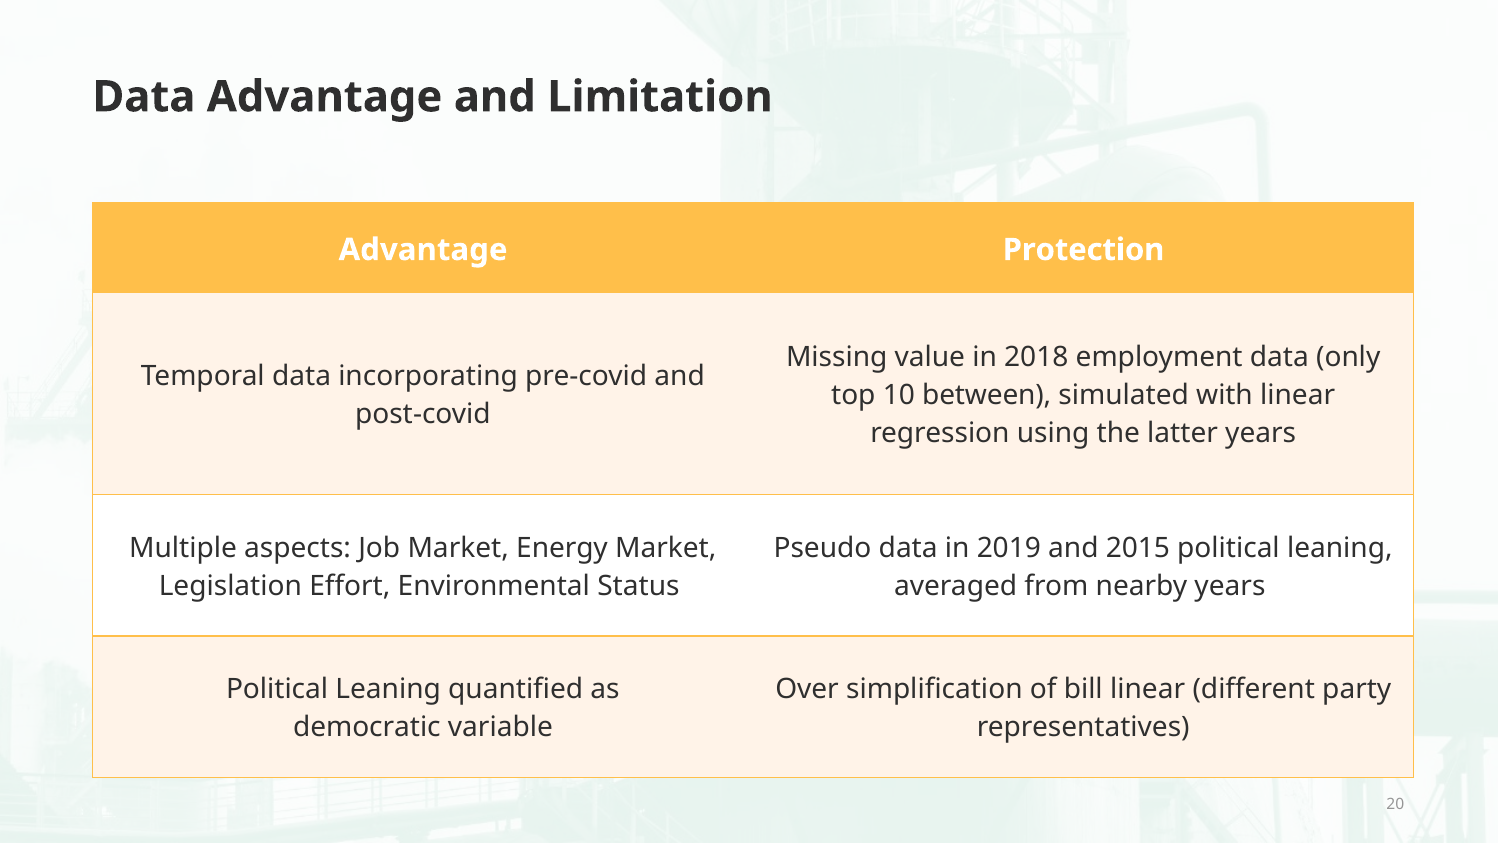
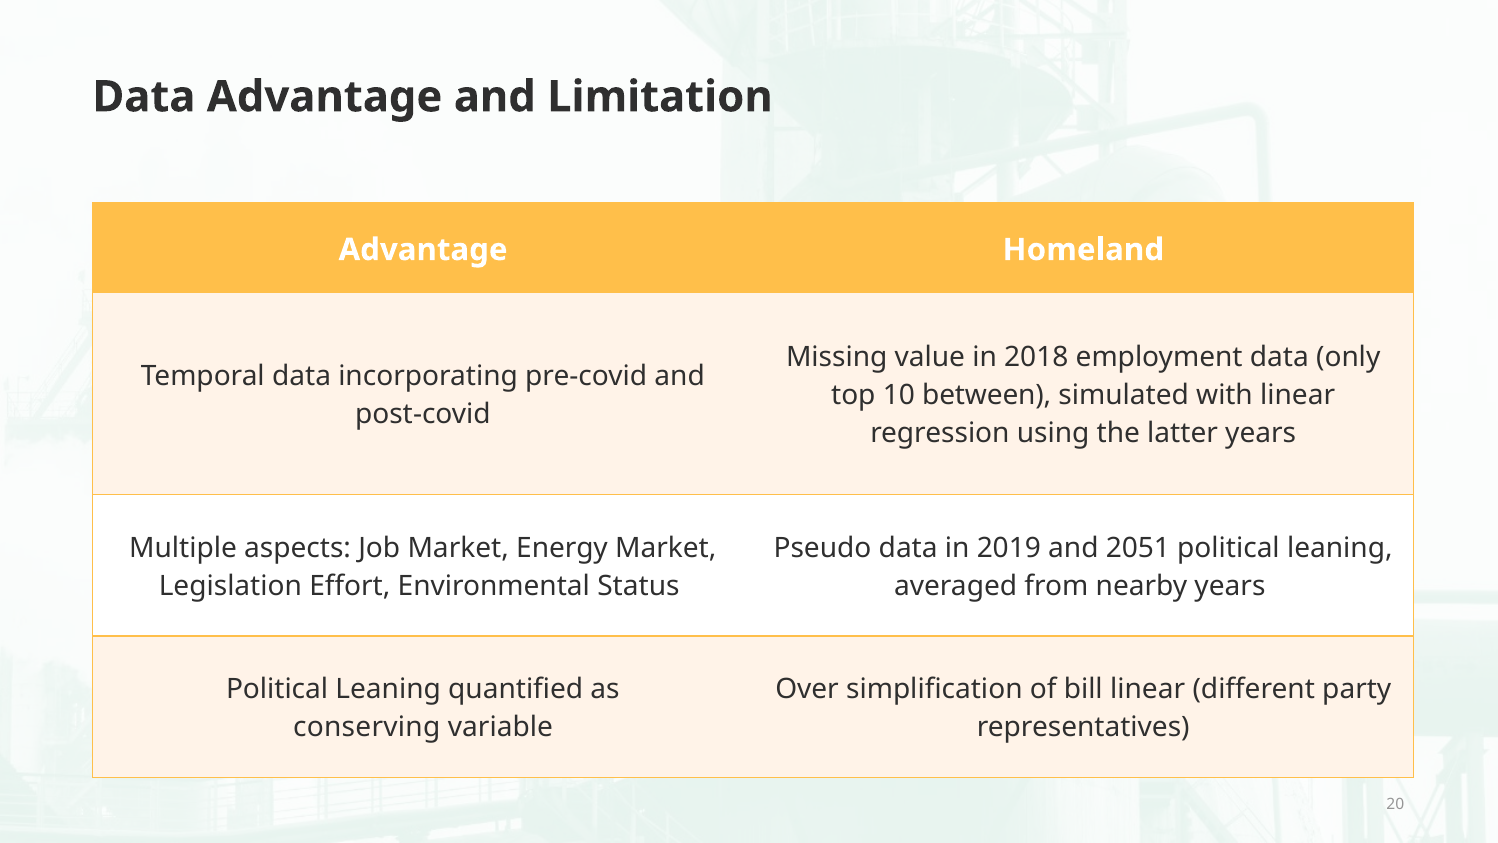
Protection: Protection -> Homeland (1083, 250)
2015: 2015 -> 2051 (1138, 548)
democratic: democratic -> conserving (367, 727)
